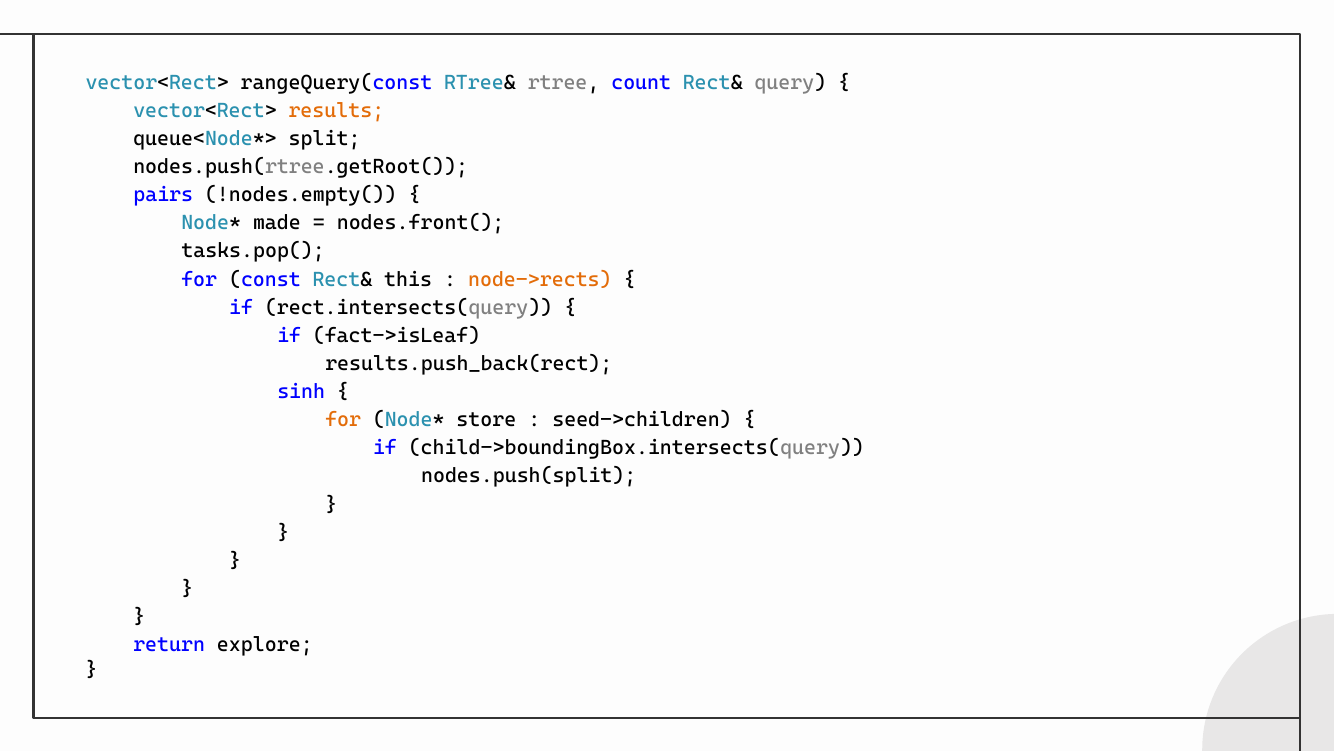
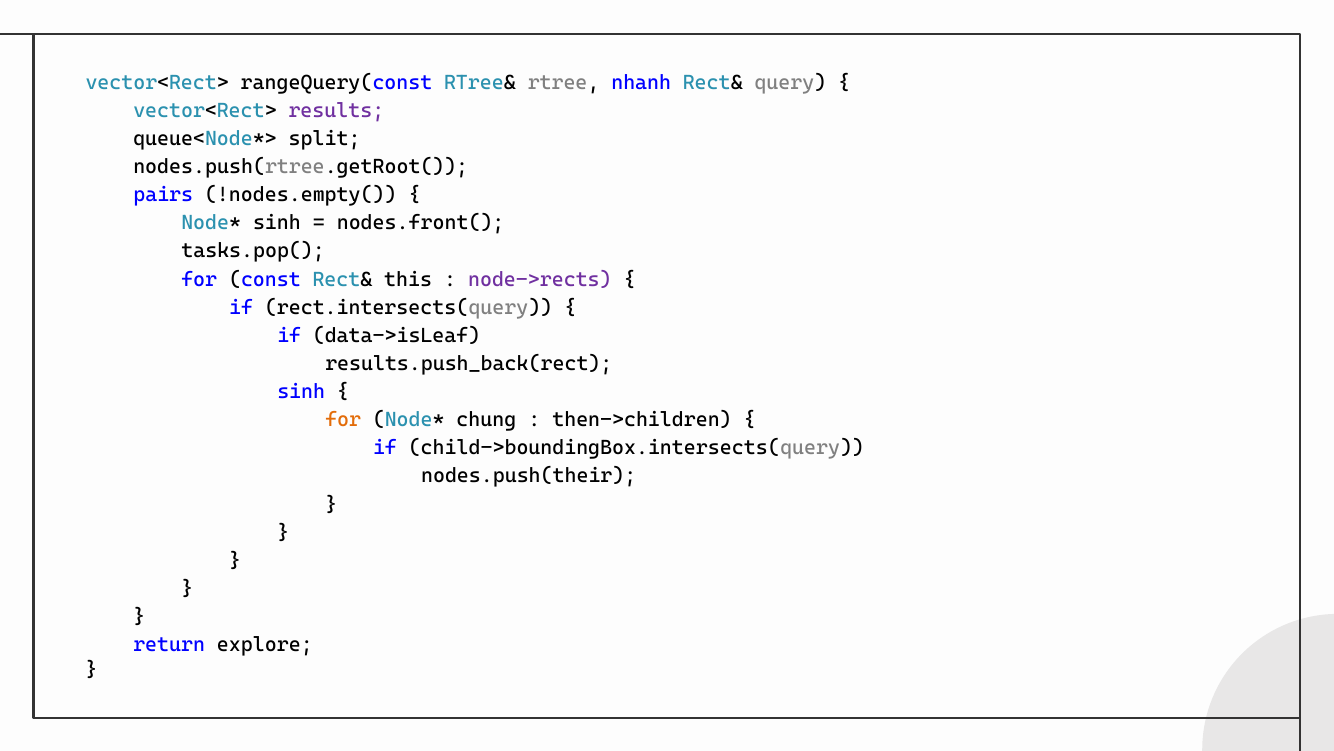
count: count -> nhanh (641, 82)
results colour: orange -> purple (336, 110)
made: made -> sinh (277, 223)
node->rects colour: orange -> purple (540, 279)
fact->isLeaf: fact->isLeaf -> data->isLeaf (397, 335)
store: store -> chung (486, 420)
seed->children: seed->children -> then->children (642, 420)
nodes.push(split: nodes.push(split -> nodes.push(their (529, 476)
